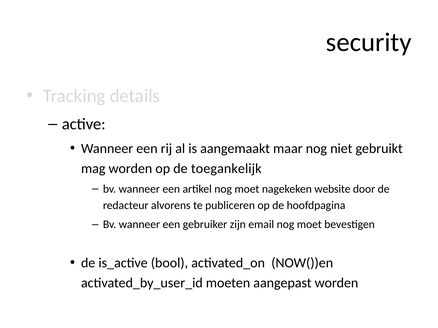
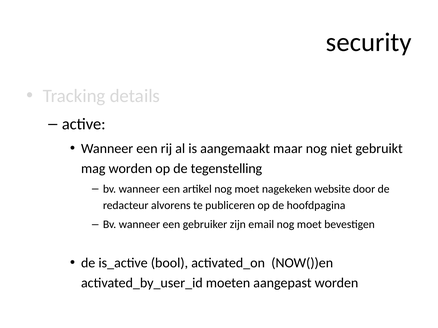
toegankelijk: toegankelijk -> tegenstelling (226, 169)
